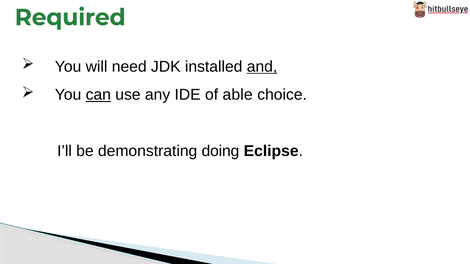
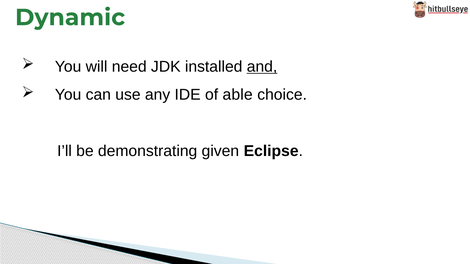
Required: Required -> Dynamic (70, 17)
can underline: present -> none (98, 95)
doing: doing -> given (220, 151)
